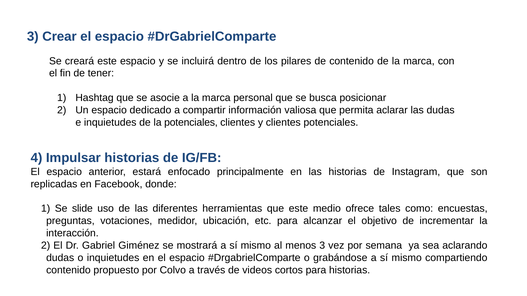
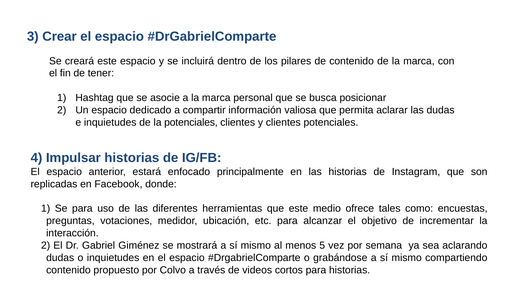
Se slide: slide -> para (82, 209)
menos 3: 3 -> 5 (322, 246)
